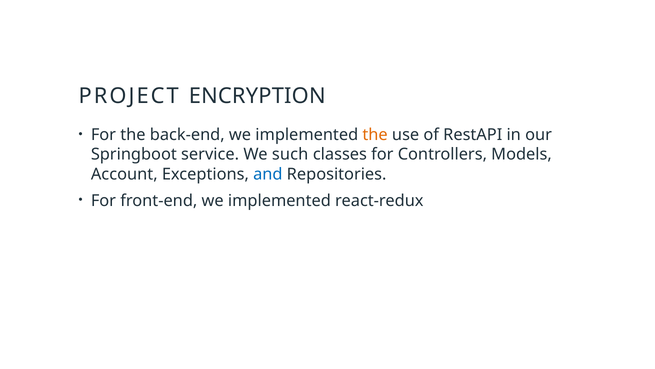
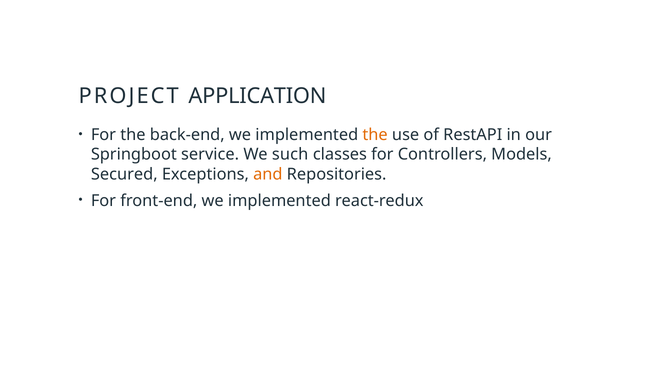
ENCRYPTION: ENCRYPTION -> APPLICATION (257, 96)
Account: Account -> Secured (124, 174)
and colour: blue -> orange (268, 174)
